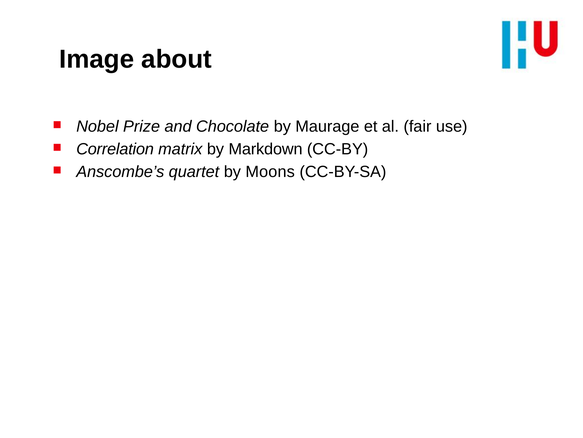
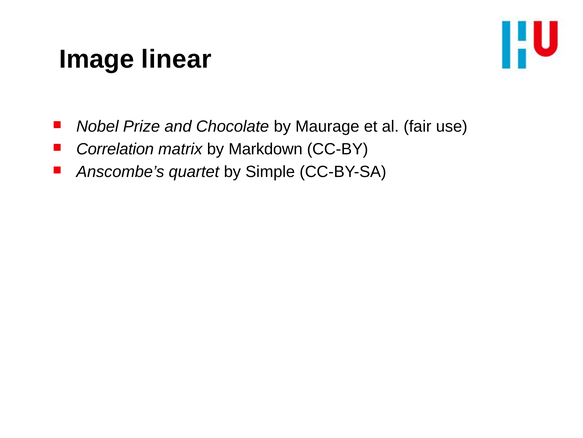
about: about -> linear (176, 59)
Moons: Moons -> Simple (270, 171)
